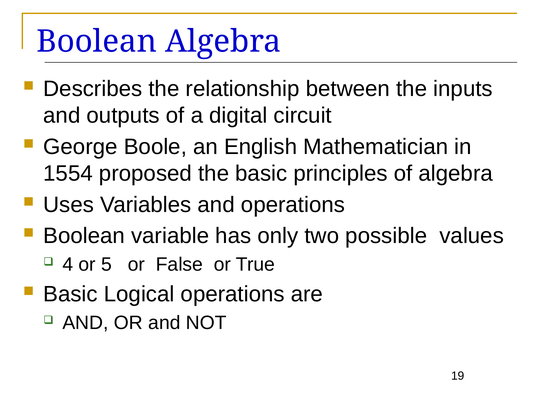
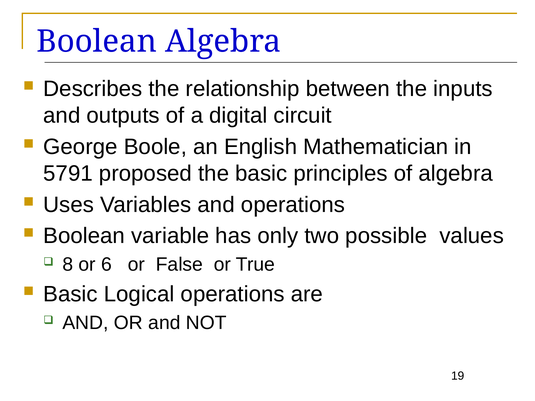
1554: 1554 -> 5791 (68, 174)
4: 4 -> 8 (68, 265)
5: 5 -> 6 (106, 265)
